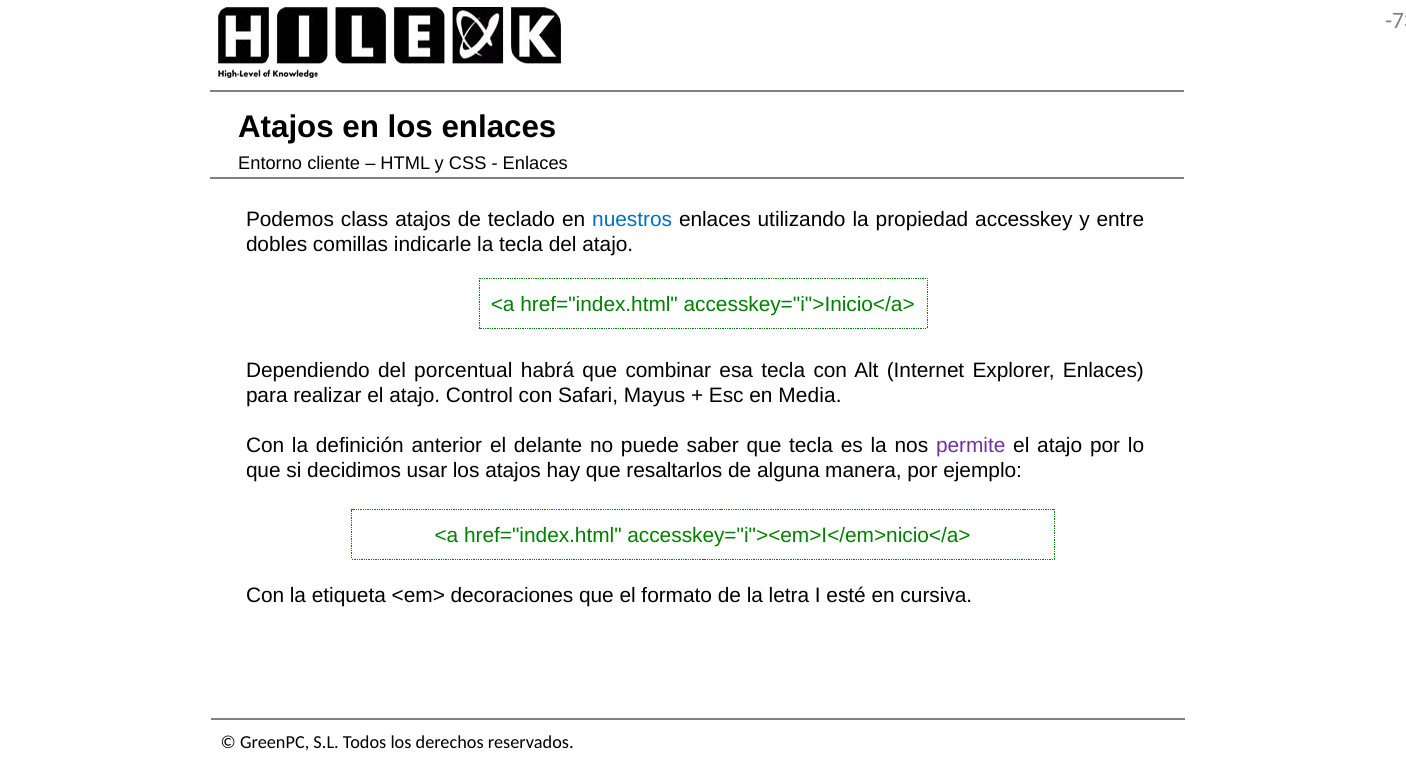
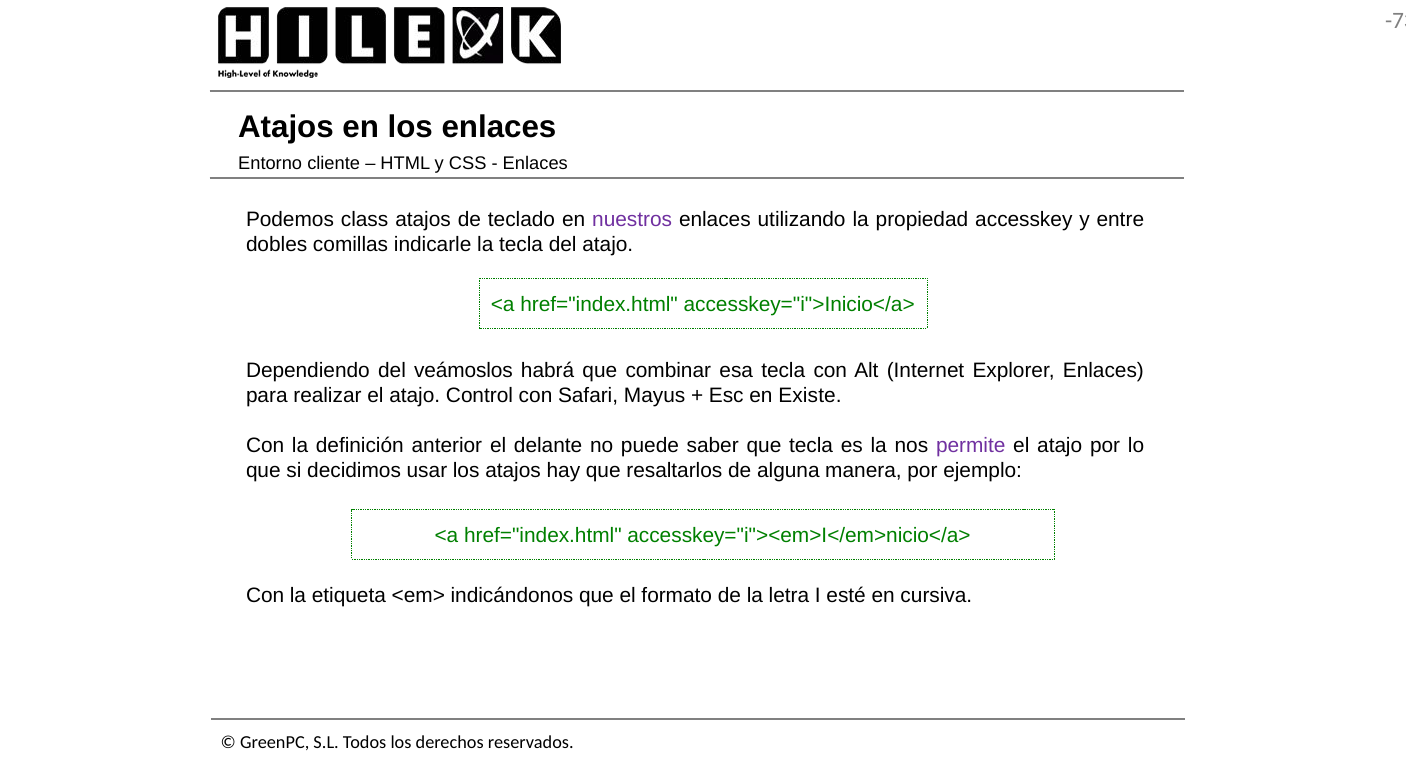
nuestros colour: blue -> purple (632, 220)
porcentual: porcentual -> veámoslos (463, 370)
Media: Media -> Existe (810, 396)
decoraciones: decoraciones -> indicándonos (512, 596)
